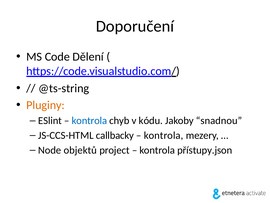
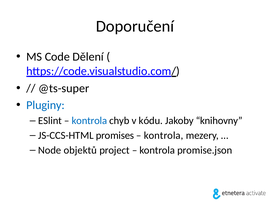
@ts-string: @ts-string -> @ts-super (64, 88)
Pluginy colour: orange -> blue (46, 105)
snadnou: snadnou -> knihovny (219, 120)
callbacky: callbacky -> promises (115, 135)
přístupy.json: přístupy.json -> promise.json (205, 150)
